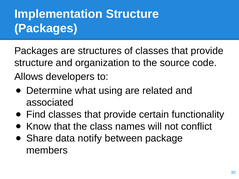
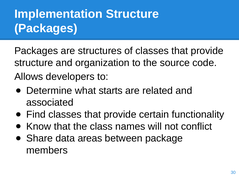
using: using -> starts (111, 91)
notify: notify -> areas (90, 139)
